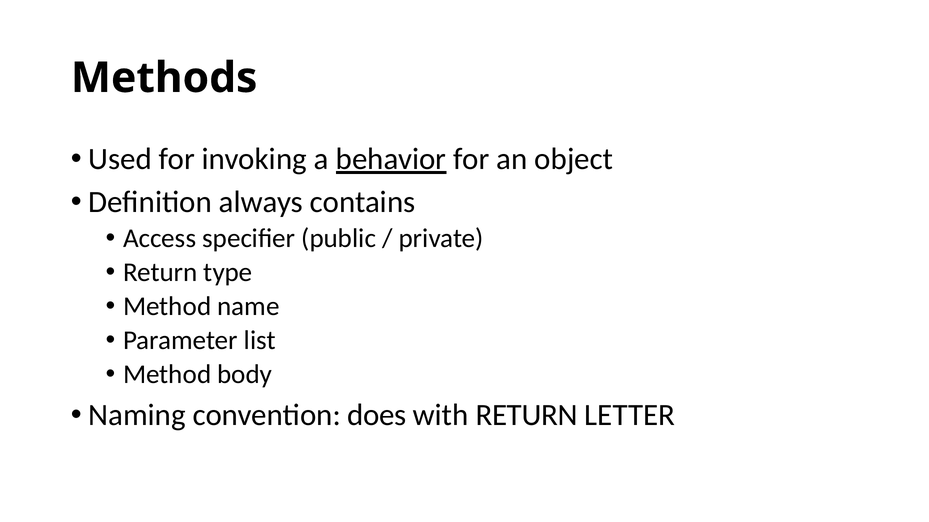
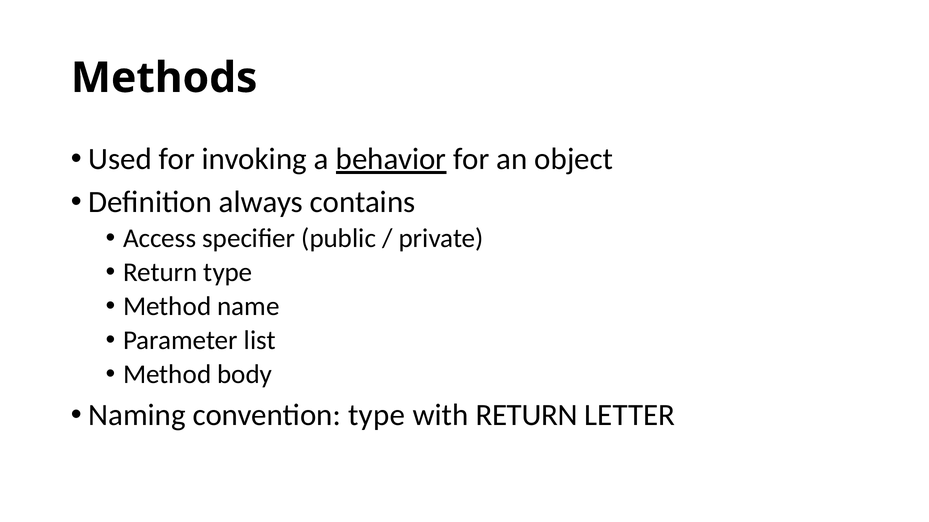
convention does: does -> type (377, 416)
